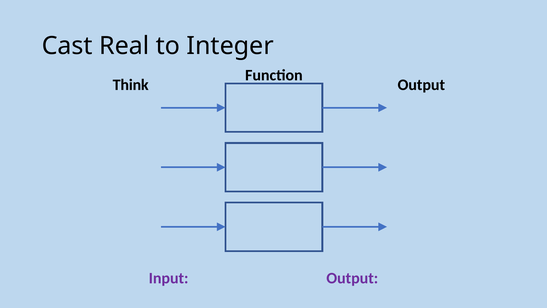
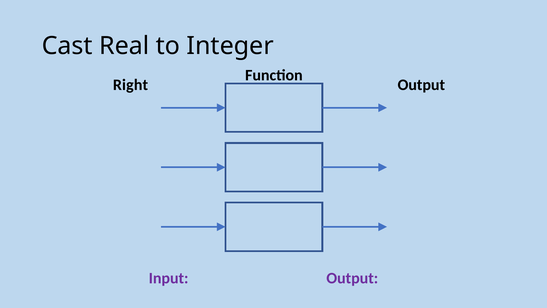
Think: Think -> Right (131, 85)
